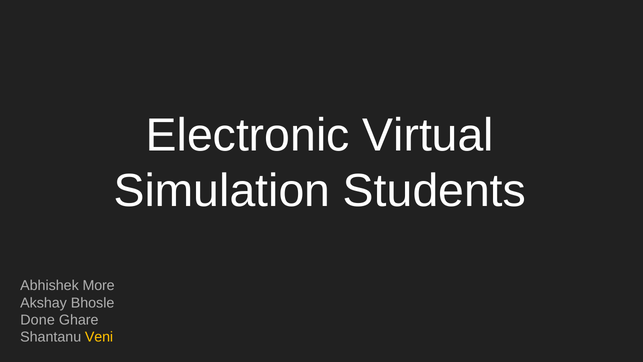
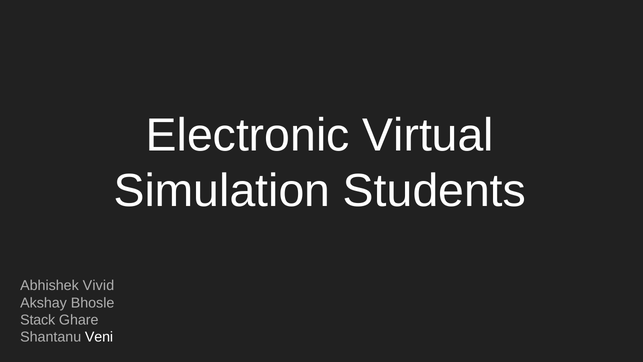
More: More -> Vivid (98, 285)
Done: Done -> Stack (38, 320)
Veni colour: yellow -> white (99, 337)
